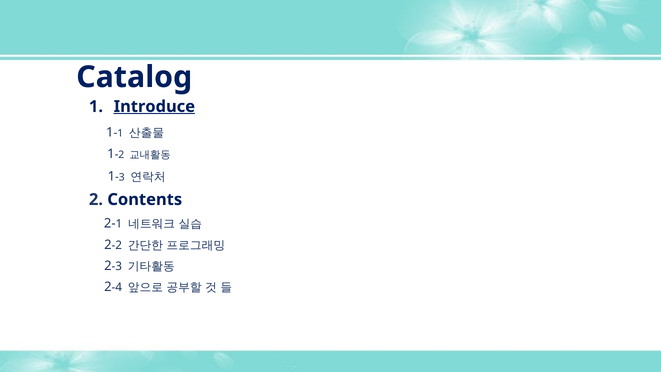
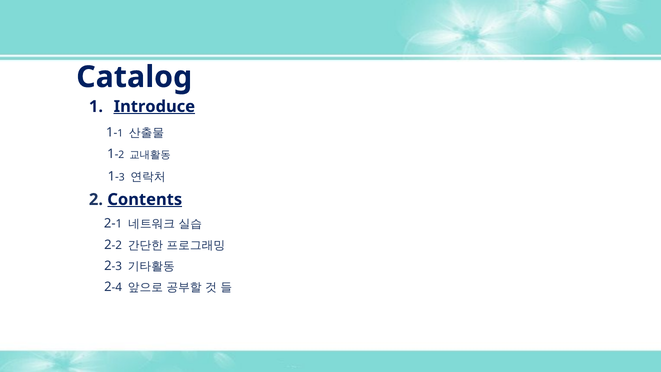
Contents underline: none -> present (145, 199)
